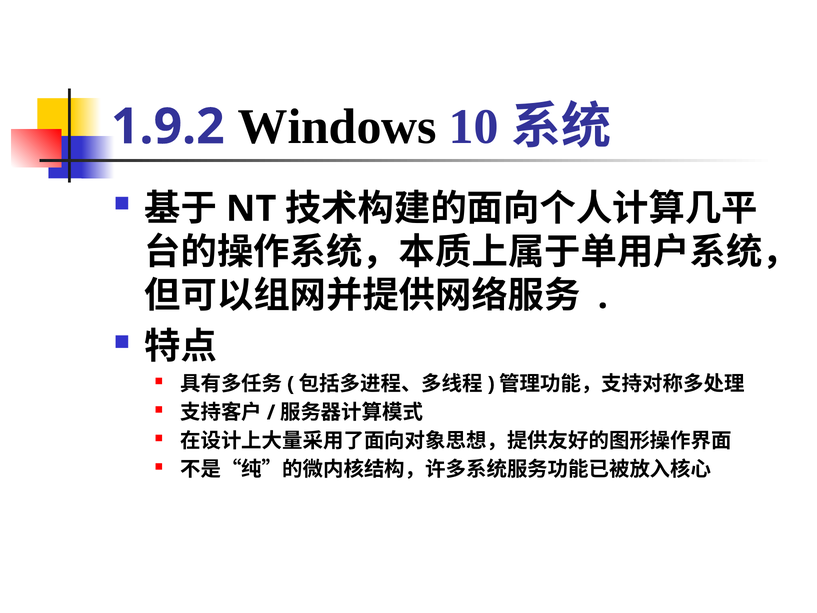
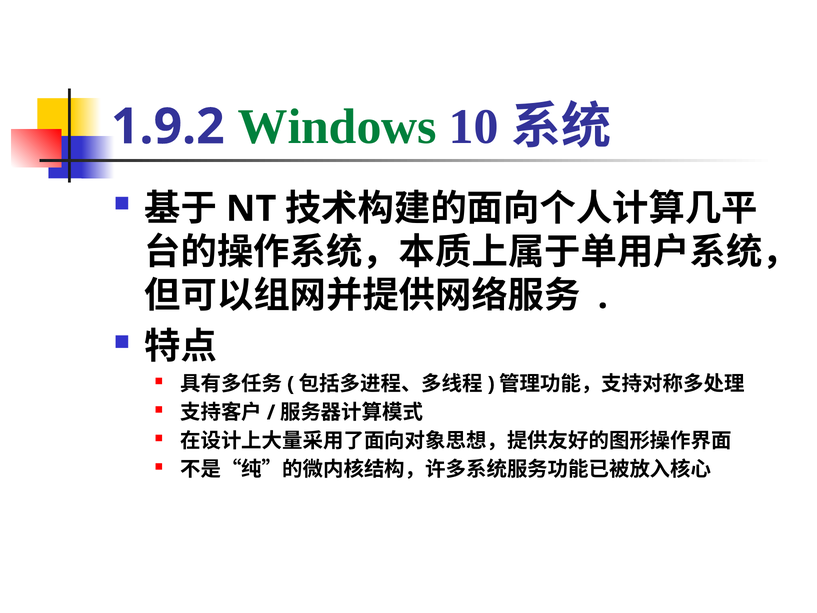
Windows colour: black -> green (337, 127)
